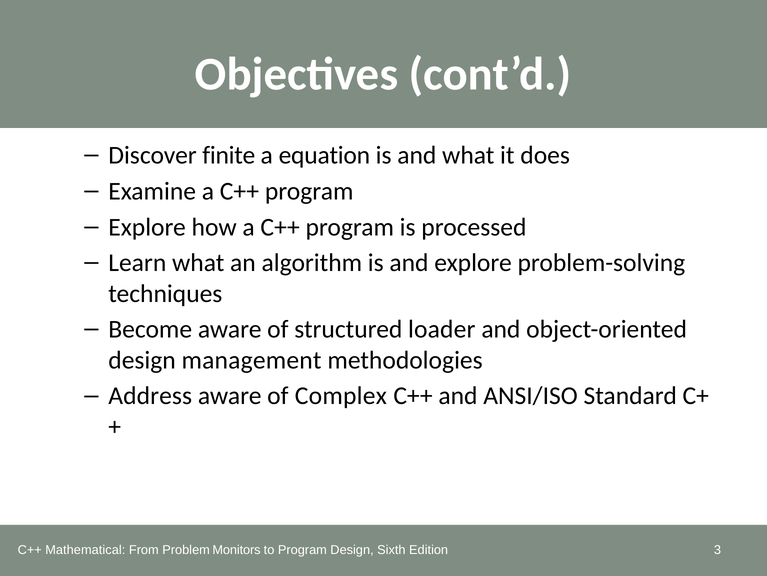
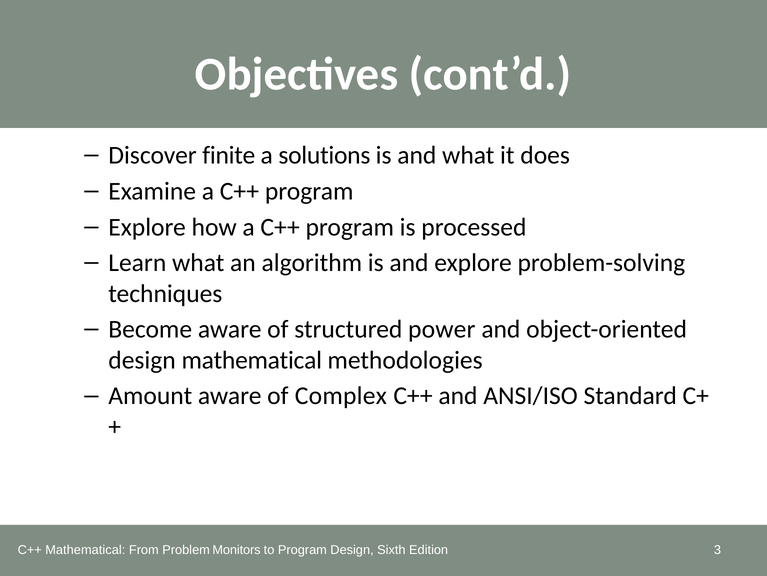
equation: equation -> solutions (324, 155)
loader: loader -> power (442, 329)
design management: management -> mathematical (252, 360)
Address: Address -> Amount (150, 395)
